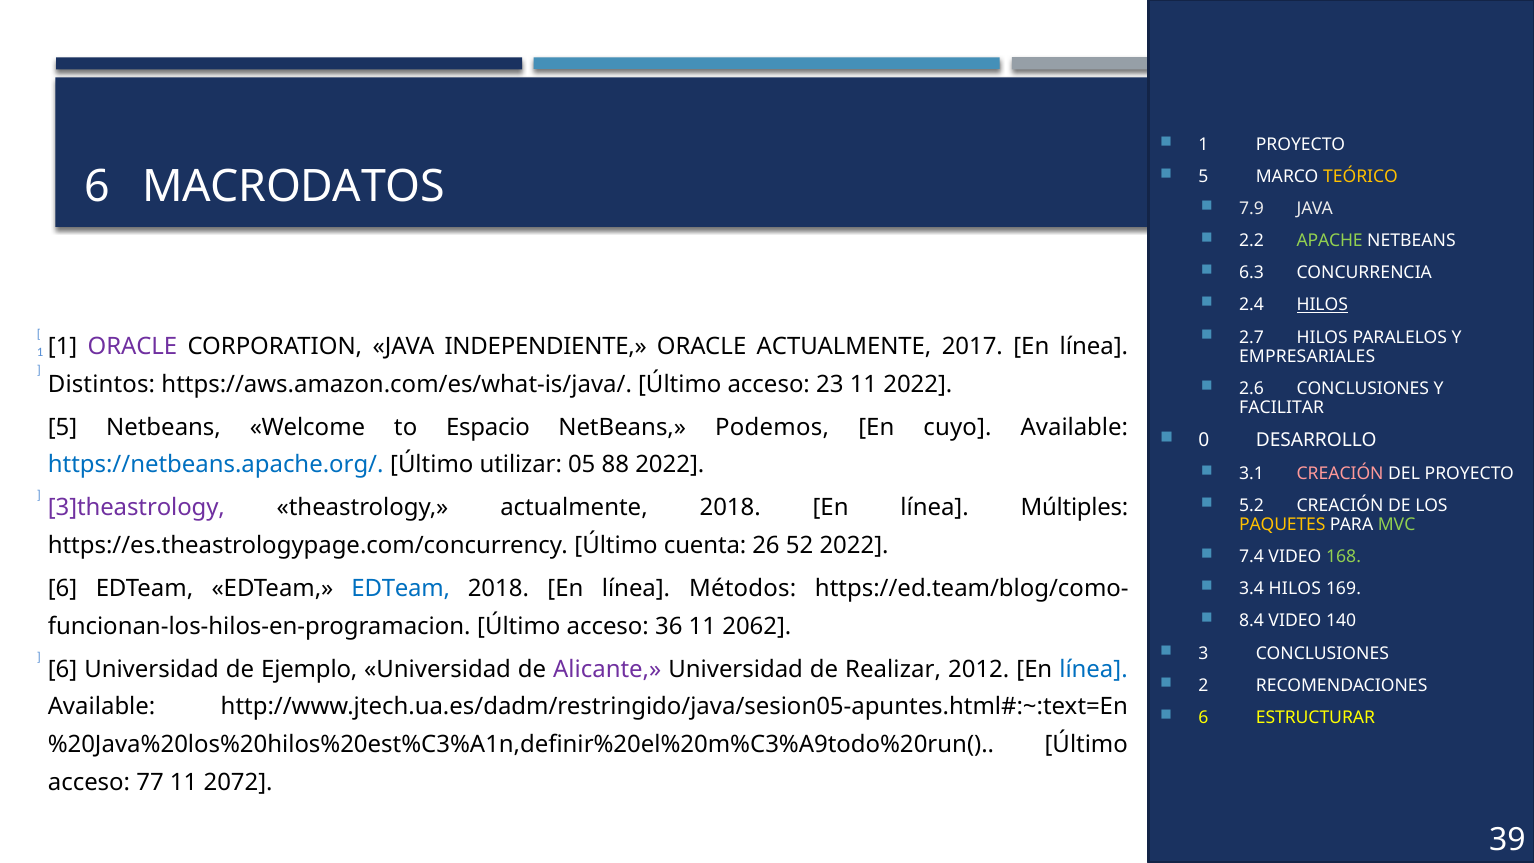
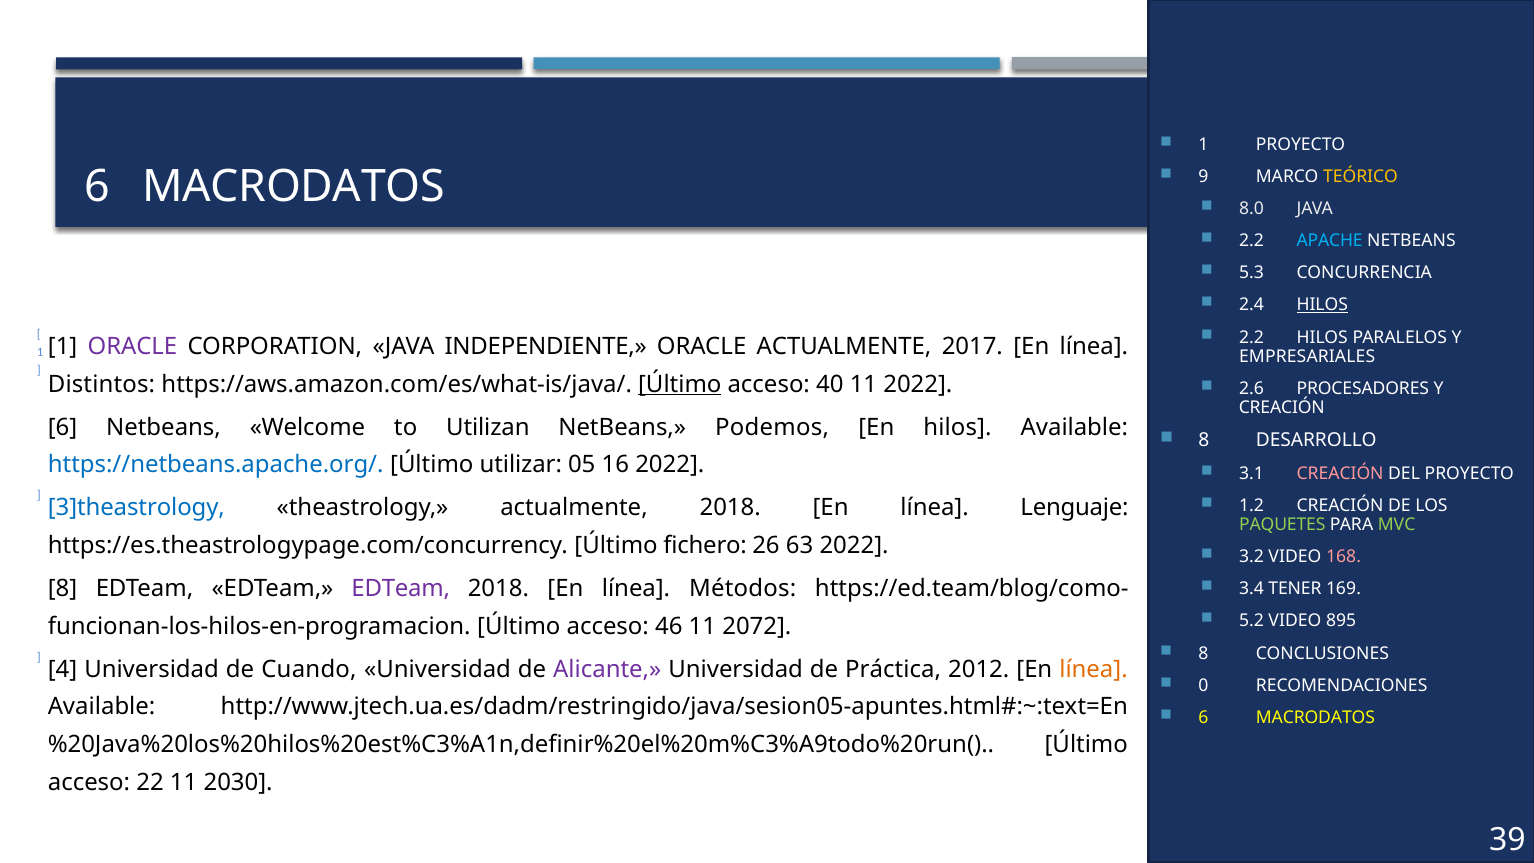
5: 5 -> 9 (1203, 177)
7.9: 7.9 -> 8.0 (1251, 209)
APACHE colour: light green -> light blue (1330, 241)
6.3: 6.3 -> 5.3 (1251, 273)
2.7: 2.7 -> 2.2 (1251, 337)
Último underline: none -> present (680, 384)
23: 23 -> 40 (830, 384)
2.6 CONCLUSIONES: CONCLUSIONES -> PROCESADORES (1363, 388)
FACILITAR: FACILITAR -> CREACIÓN (1282, 407)
5: 5 -> 6 (63, 427)
Espacio: Espacio -> Utilizan (488, 427)
En cuyo: cuyo -> hilos (957, 427)
0: 0 -> 8 (1204, 441)
88: 88 -> 16 (615, 465)
5.2: 5.2 -> 1.2 (1251, 506)
3]theastrology colour: purple -> blue (136, 508)
Múltiples: Múltiples -> Lenguaje (1074, 508)
PAQUETES colour: yellow -> light green (1282, 525)
cuenta: cuenta -> fichero (705, 545)
52: 52 -> 63 (800, 545)
7.4: 7.4 -> 3.2 (1251, 557)
168 colour: light green -> pink (1343, 557)
3.4 HILOS: HILOS -> TENER (1295, 589)
6: 6 -> 8 (63, 588)
EDTeam colour: blue -> purple (401, 588)
8.4: 8.4 -> 5.2 (1251, 621)
140: 140 -> 895 (1341, 621)
36: 36 -> 46 (669, 626)
2062: 2062 -> 2072 (757, 626)
3: 3 -> 8 (1203, 653)
6: 6 -> 4 (63, 669)
Ejemplo: Ejemplo -> Cuando (309, 669)
Realizar: Realizar -> Práctica (893, 669)
línea colour: blue -> orange (1094, 669)
2: 2 -> 0 (1203, 685)
ESTRUCTURAR: ESTRUCTURAR -> MACRODATOS (1315, 717)
77: 77 -> 22 (150, 782)
2072: 2072 -> 2030 (238, 782)
